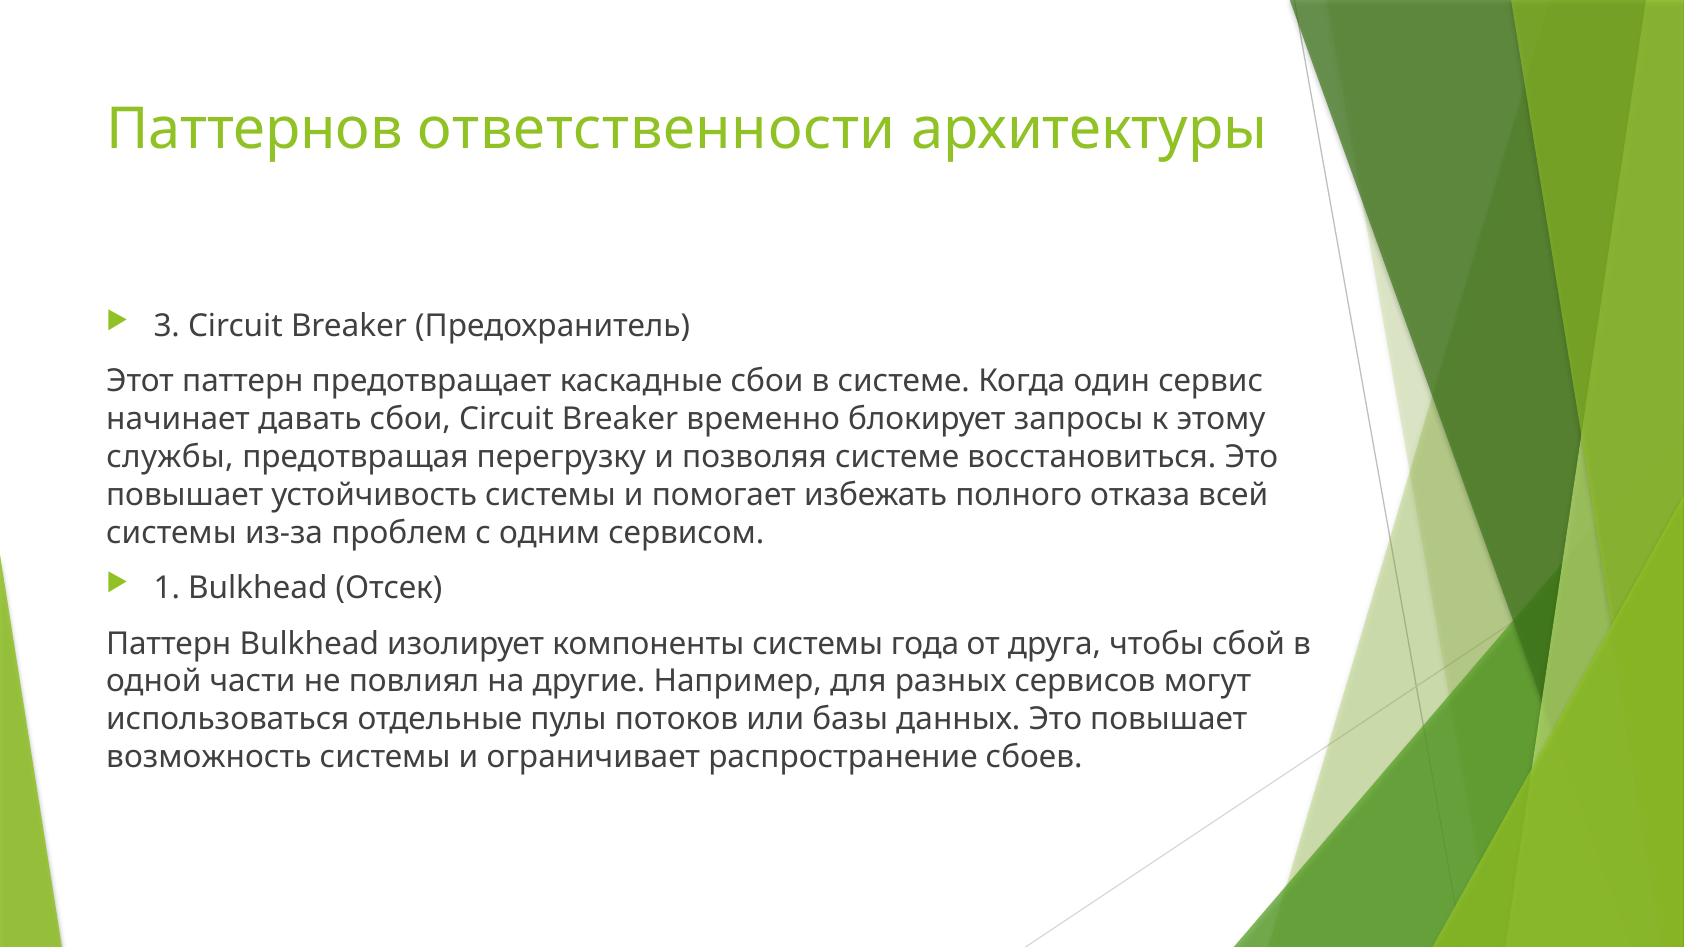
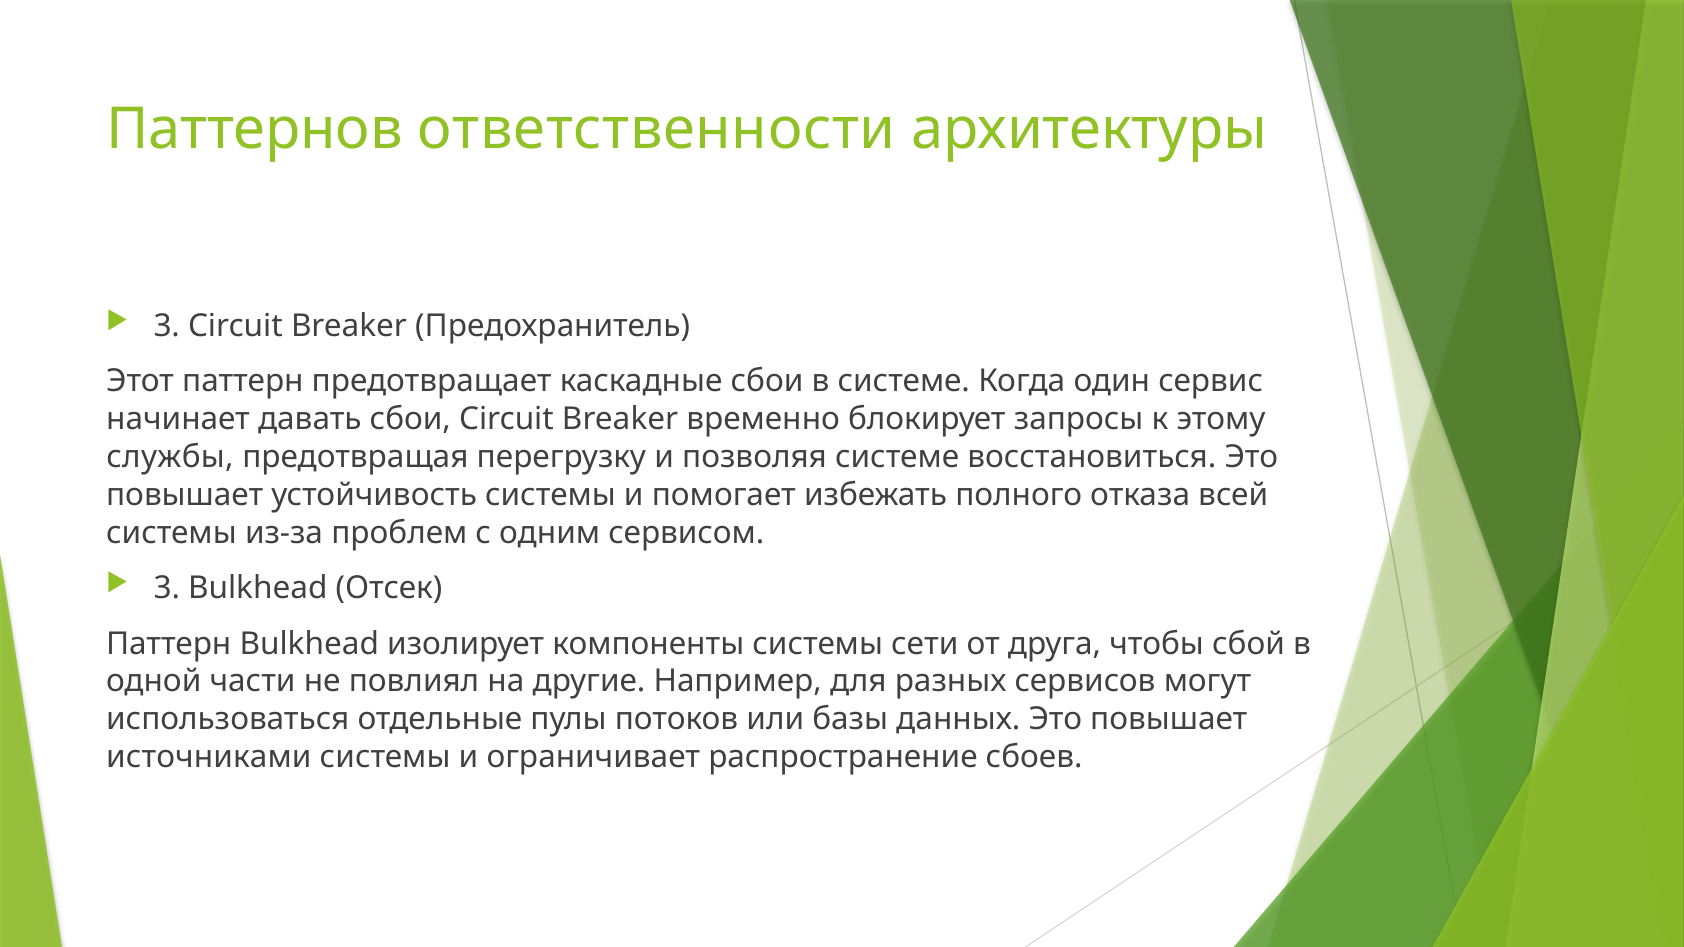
1: 1 -> 3 (167, 588)
года: года -> сети (925, 644)
возможность: возможность -> источниками (209, 757)
